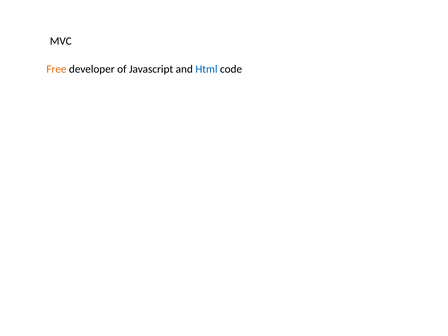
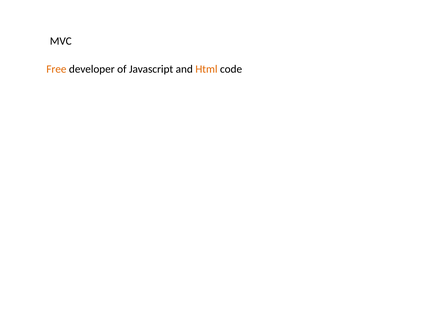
Html colour: blue -> orange (206, 69)
